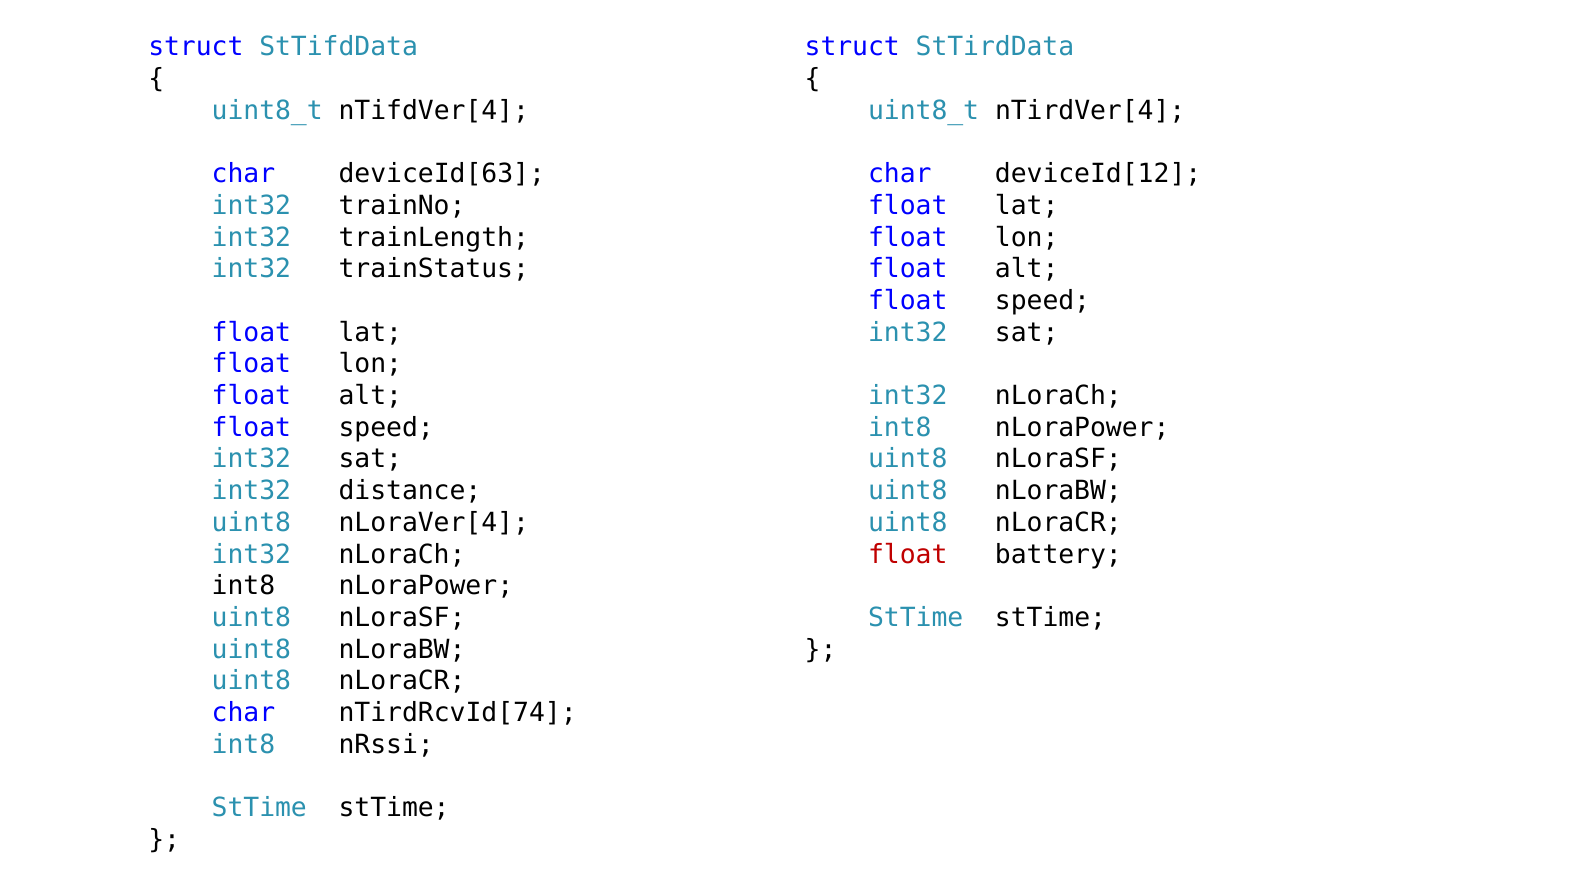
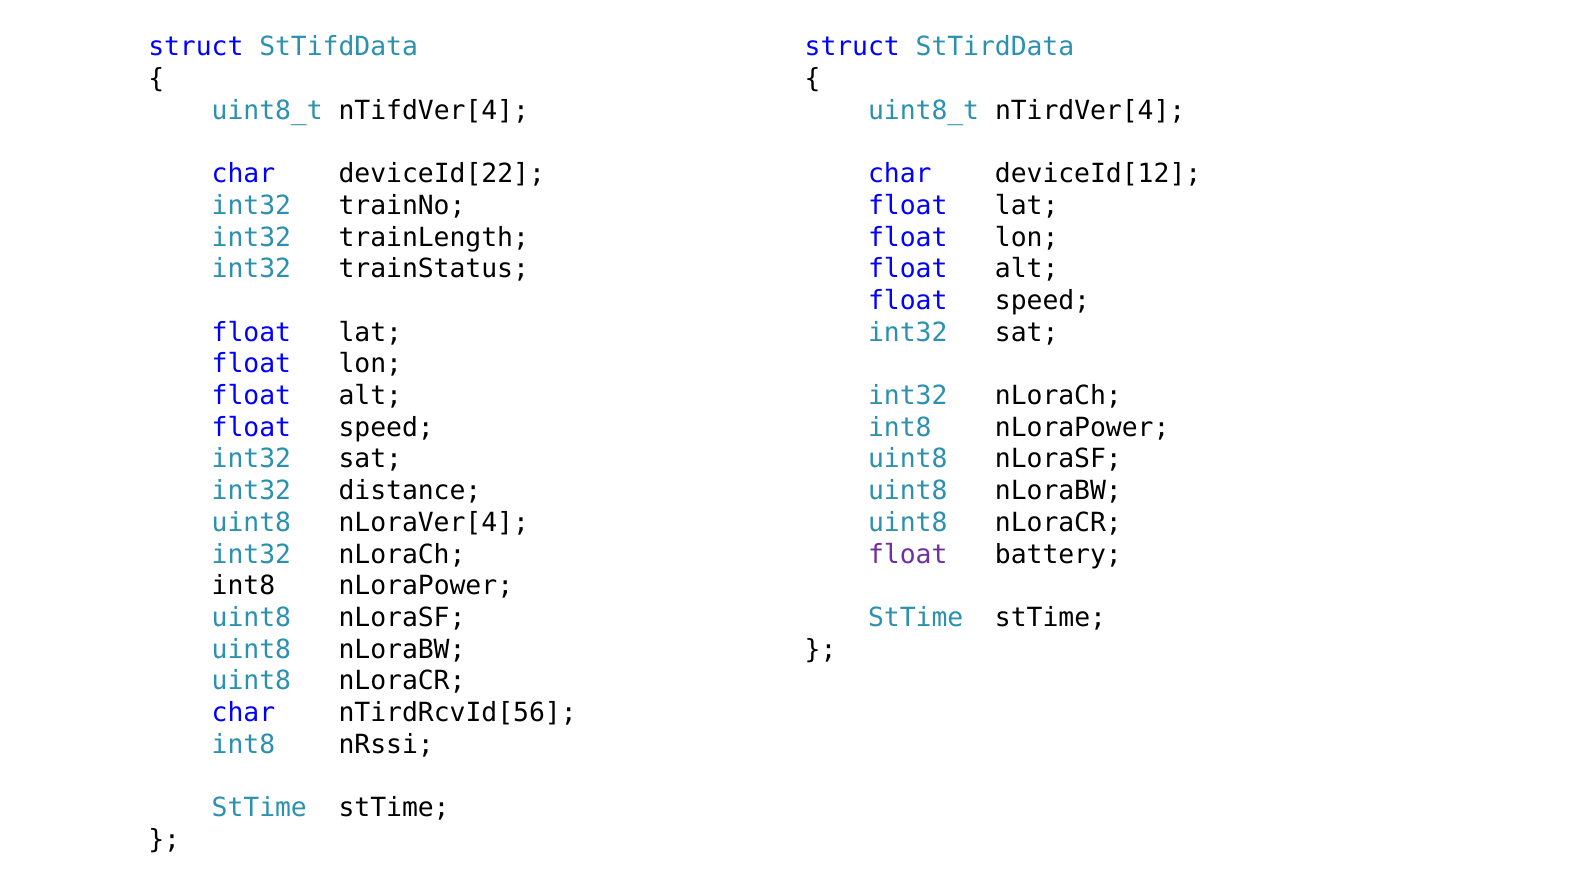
deviceId[63: deviceId[63 -> deviceId[22 (442, 174)
float colour: red -> purple (908, 554)
nTirdRcvId[74: nTirdRcvId[74 -> nTirdRcvId[56 (458, 713)
